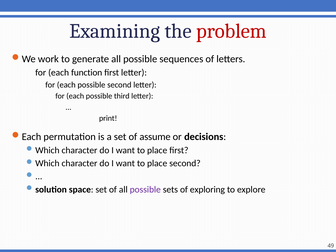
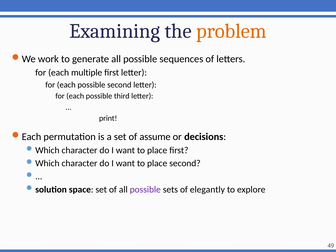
problem colour: red -> orange (231, 31)
function: function -> multiple (87, 73)
exploring: exploring -> elegantly (207, 189)
